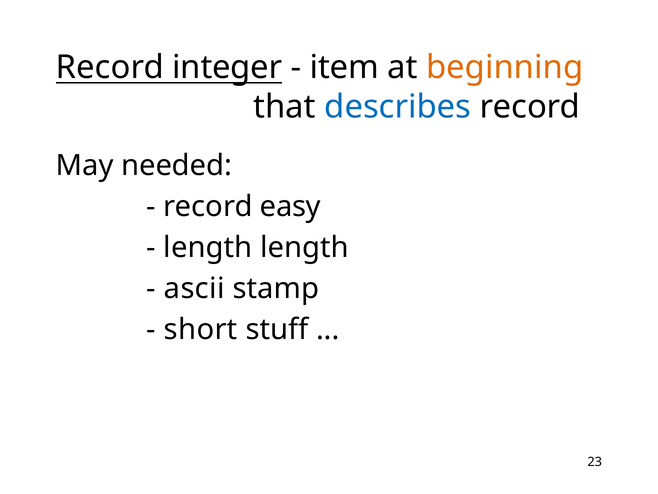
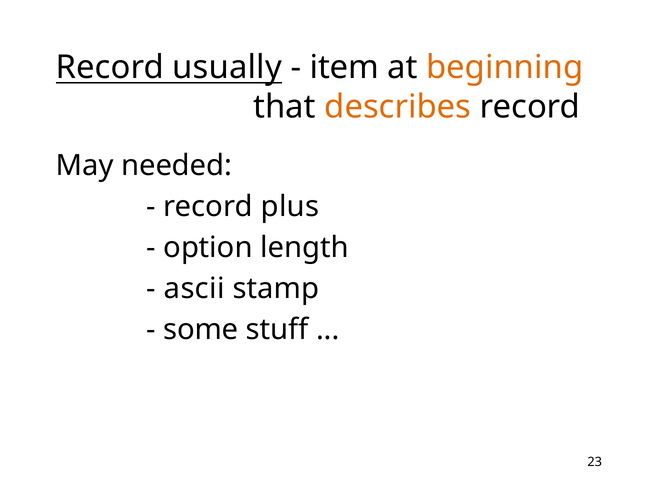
integer: integer -> usually (227, 68)
describes colour: blue -> orange (398, 107)
easy: easy -> plus (290, 206)
length: length -> option (208, 247)
short: short -> some (201, 329)
